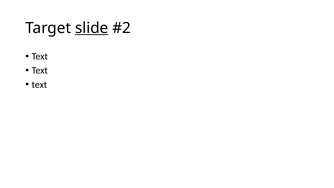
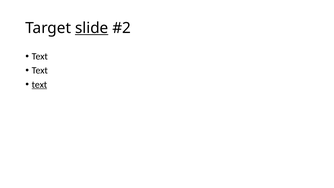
text underline: none -> present (39, 84)
